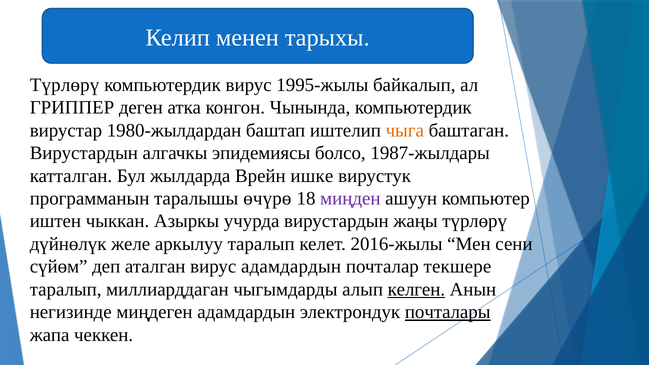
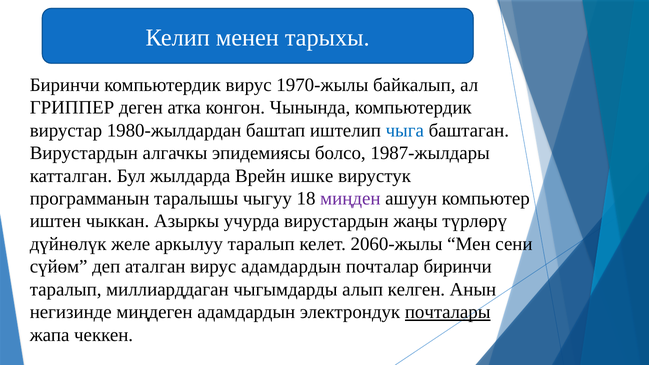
Түрлөрү: Түрлөрү -> Биринчи (65, 85)
1995-жылы: 1995-жылы -> 1970-жылы (322, 85)
чыга colour: orange -> blue (405, 130)
өчүрө: өчүрө -> чыгуу (267, 199)
2016-жылы: 2016-жылы -> 2060-жылы (397, 244)
почталар текшере: текшере -> биринчи (458, 267)
келген underline: present -> none (416, 289)
